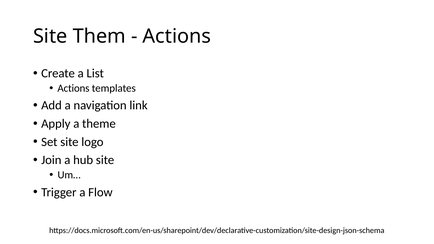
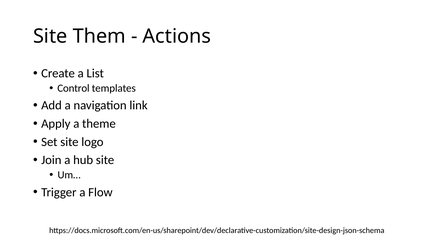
Actions: Actions -> Control (73, 88)
